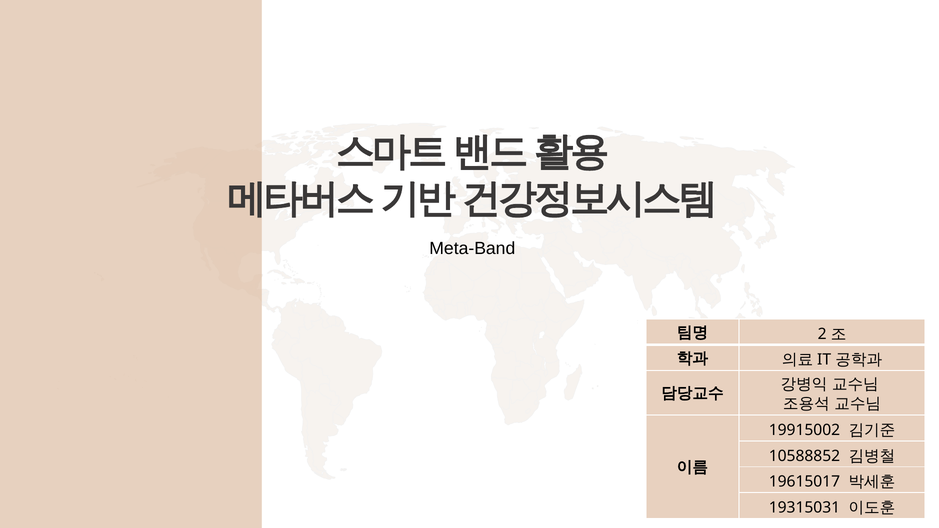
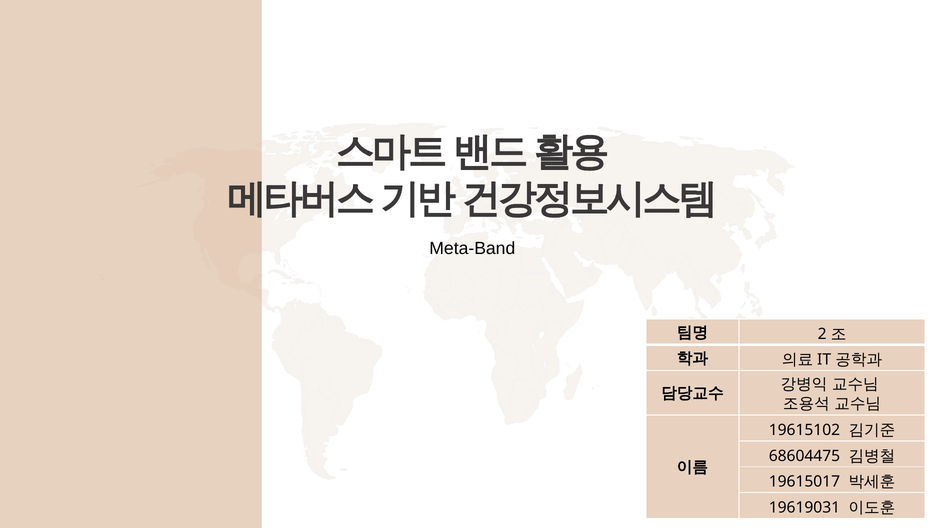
19915002: 19915002 -> 19615102 (804, 430)
10588852: 10588852 -> 68604475 (804, 456)
19315031: 19315031 -> 19619031 (804, 508)
